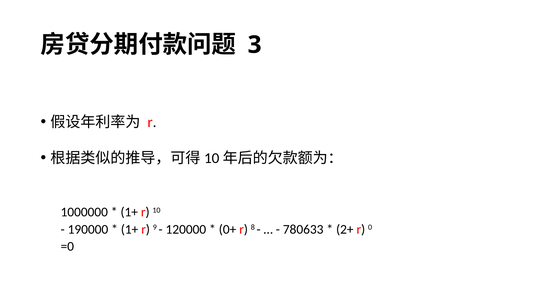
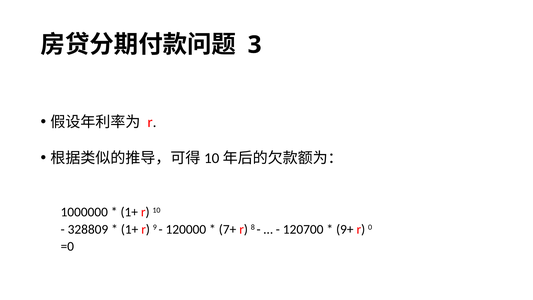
190000: 190000 -> 328809 (88, 229)
0+: 0+ -> 7+ (228, 229)
780633: 780633 -> 120700 (303, 229)
2+: 2+ -> 9+ (345, 229)
